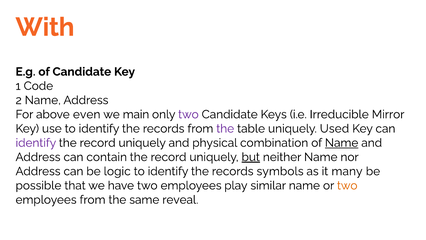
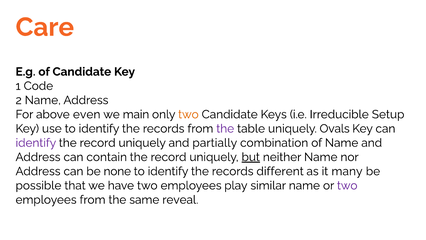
With: With -> Care (45, 27)
two colour: purple -> orange (188, 114)
Mirror: Mirror -> Setup (388, 114)
Used: Used -> Ovals (335, 128)
physical: physical -> partially (215, 143)
Name underline: present -> none (342, 143)
logic: logic -> none (117, 171)
symbols: symbols -> different (280, 171)
two colour: orange -> purple (347, 185)
